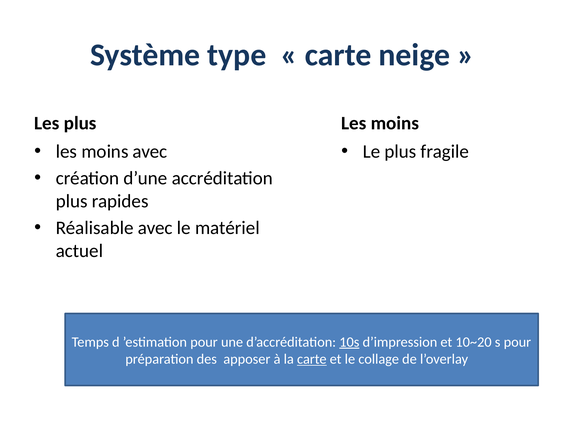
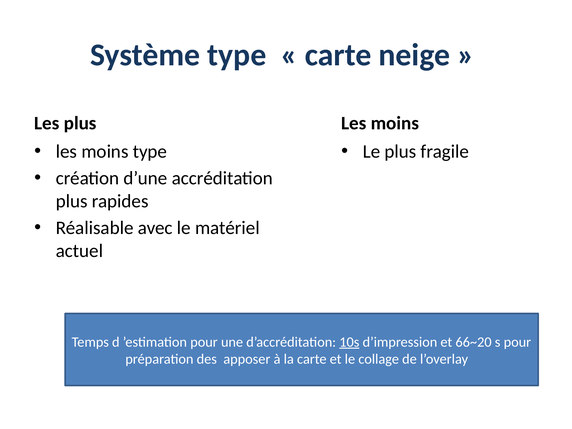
moins avec: avec -> type (150, 152)
10~20: 10~20 -> 66~20 (474, 342)
carte underline: present -> none (312, 359)
